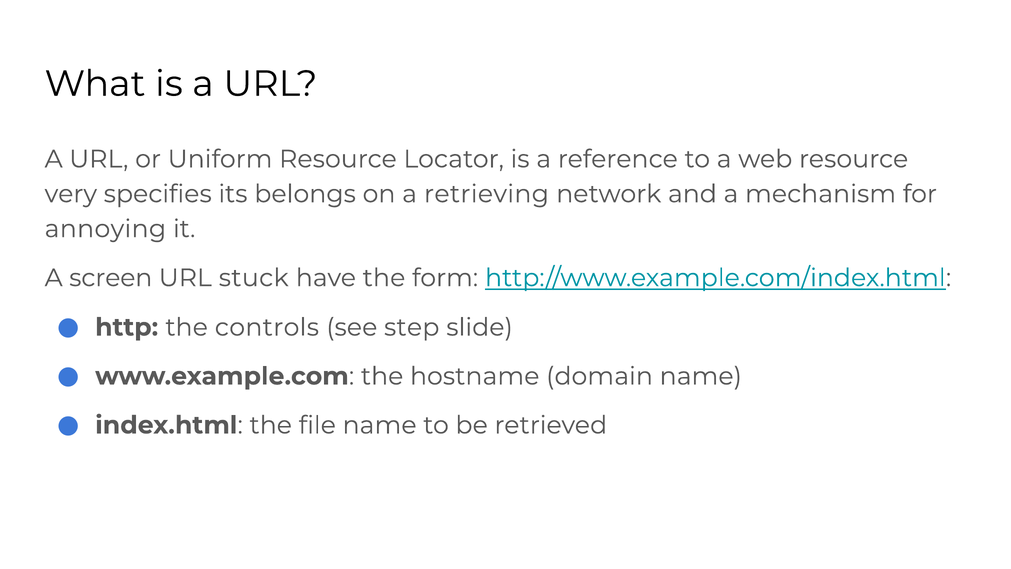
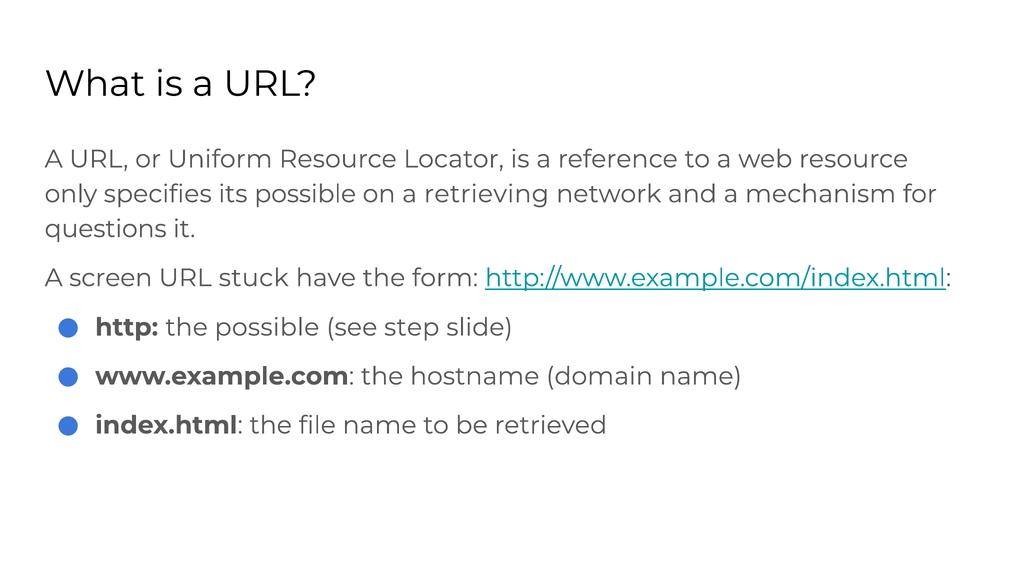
very: very -> only (71, 194)
its belongs: belongs -> possible (305, 194)
annoying: annoying -> questions (106, 229)
the controls: controls -> possible (267, 327)
